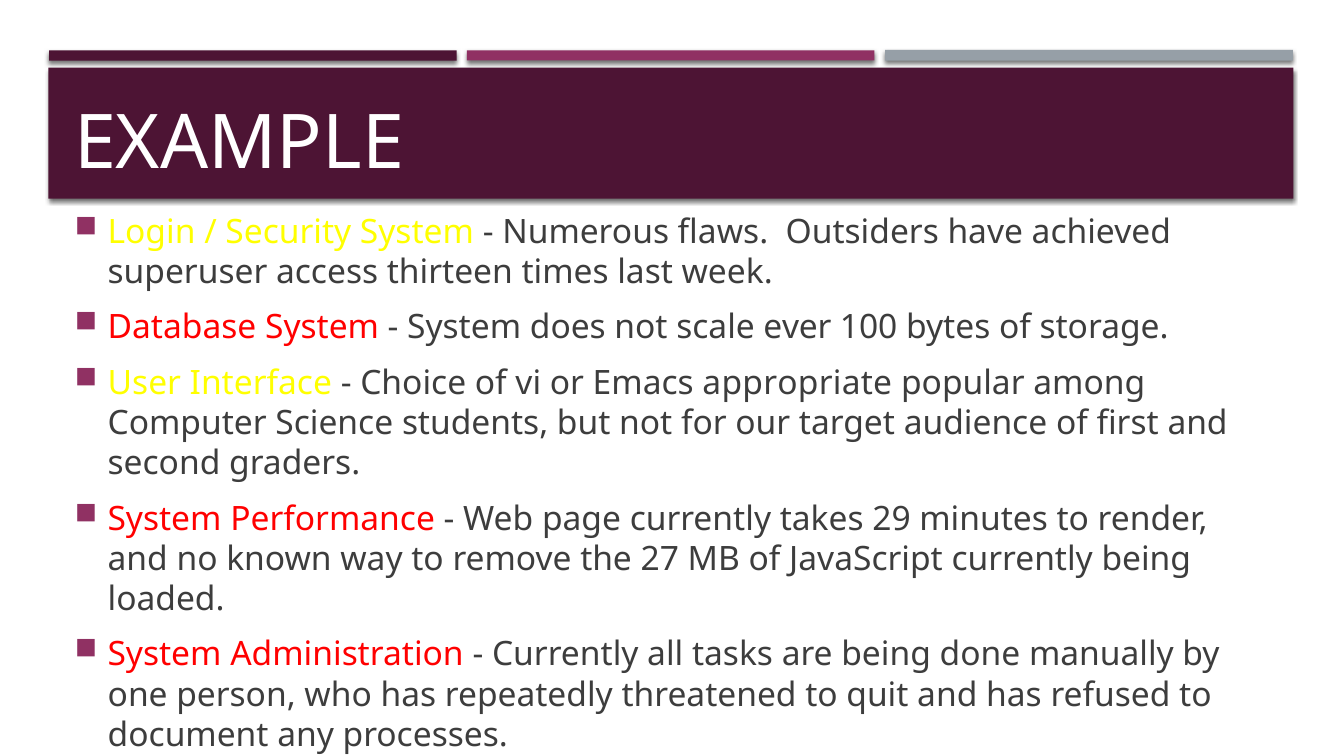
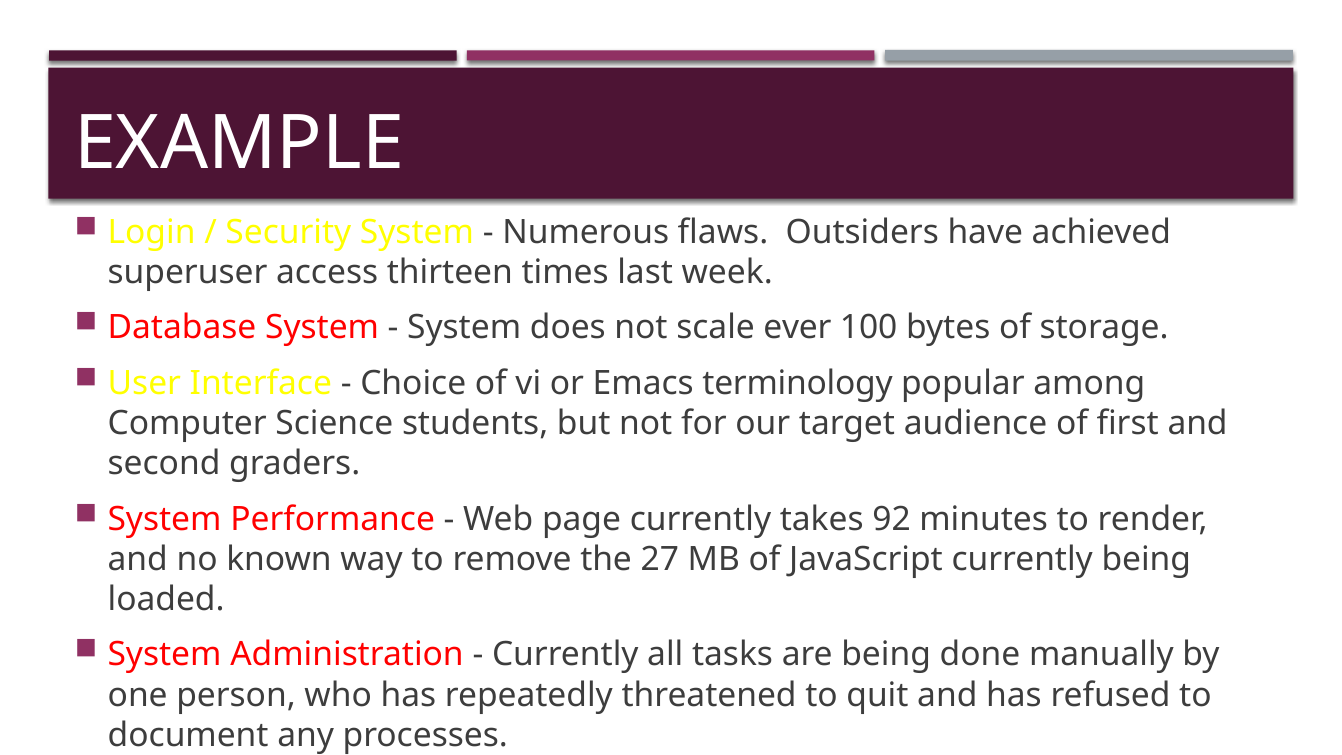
appropriate: appropriate -> terminology (798, 383)
29: 29 -> 92 (892, 519)
